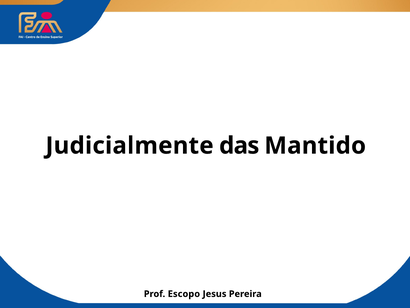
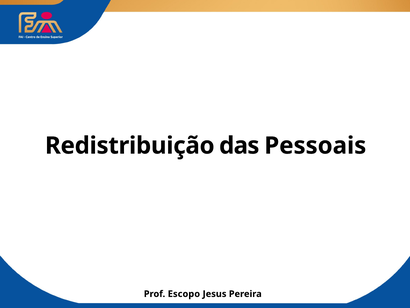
Judicialmente: Judicialmente -> Redistribuição (130, 145)
Mantido: Mantido -> Pessoais (315, 145)
